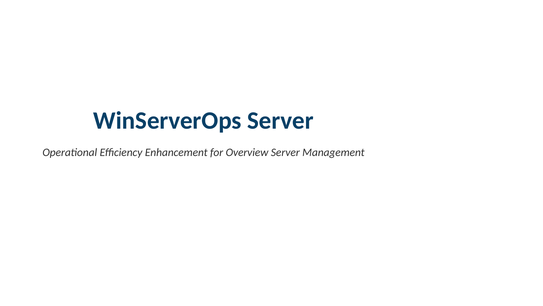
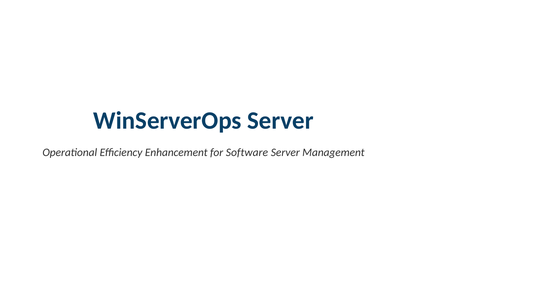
Overview: Overview -> Software (247, 152)
